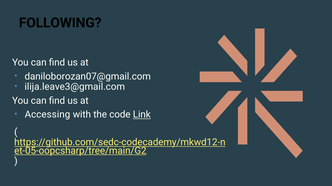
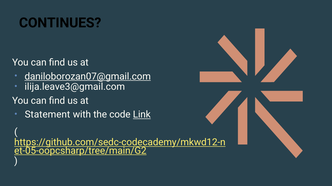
FOLLOWING: FOLLOWING -> CONTINUES (60, 23)
daniloborozan07@gmail.com underline: none -> present (88, 77)
Accessing: Accessing -> Statement (47, 115)
